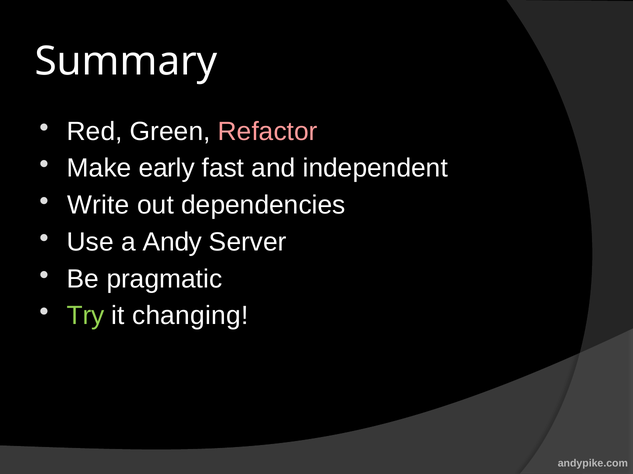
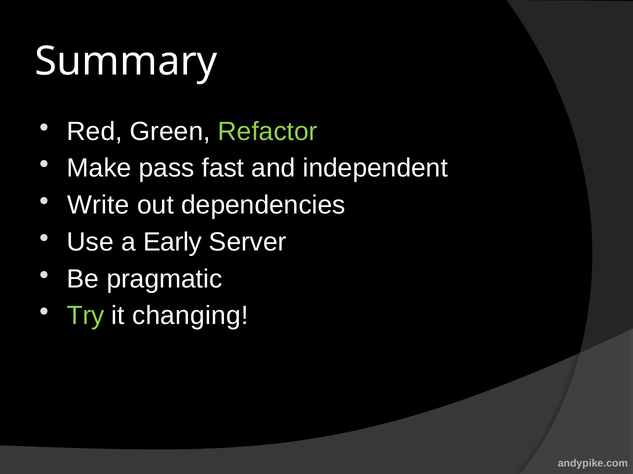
Refactor colour: pink -> light green (268, 132)
early: early -> pass (167, 168)
Andy: Andy -> Early (173, 242)
